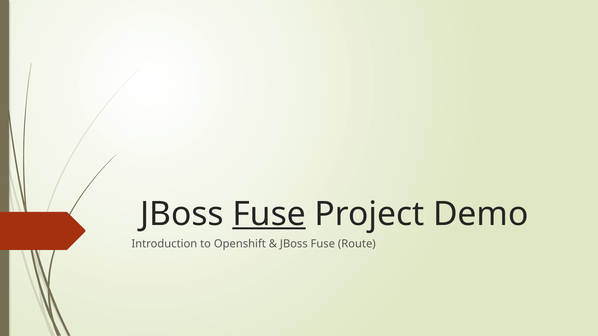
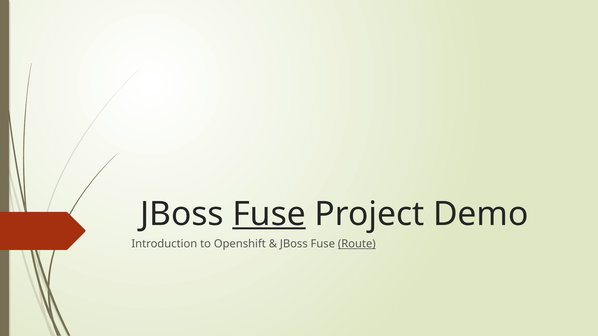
Route underline: none -> present (357, 244)
